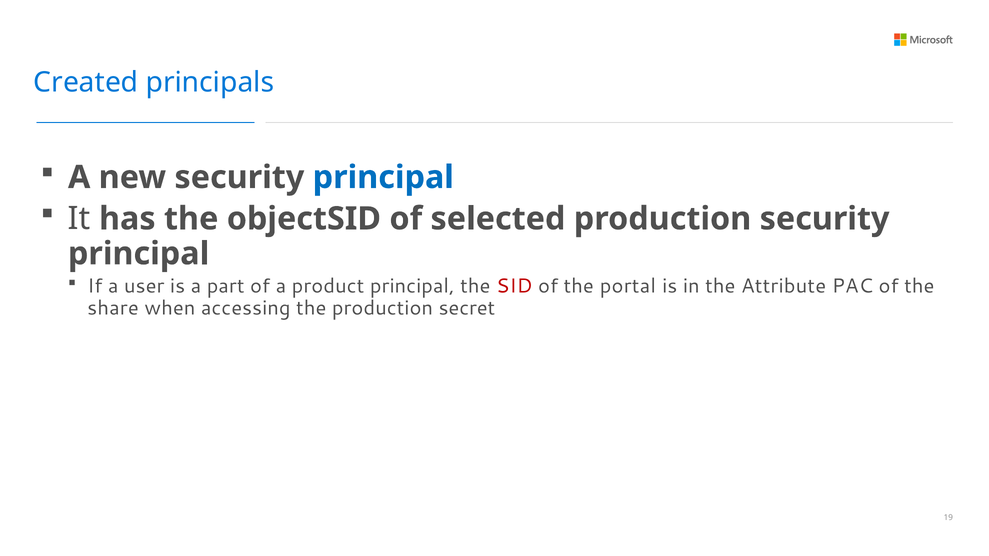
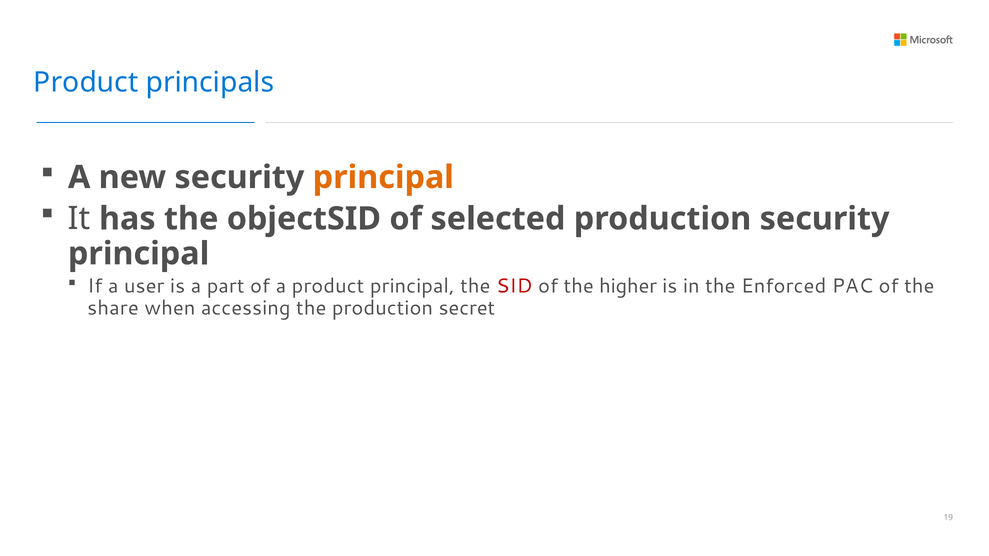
Created: Created -> Product (86, 82)
principal colour: blue -> orange (383, 177)
portal: portal -> higher (628, 286)
Attribute: Attribute -> Enforced (784, 286)
